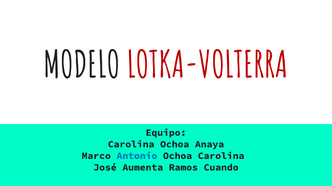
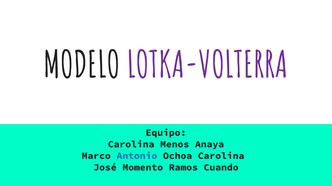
LOTKA-VOLTERRA colour: red -> purple (207, 66)
Carolina Ochoa: Ochoa -> Menos (175, 145)
Aumenta: Aumenta -> Momento (143, 168)
